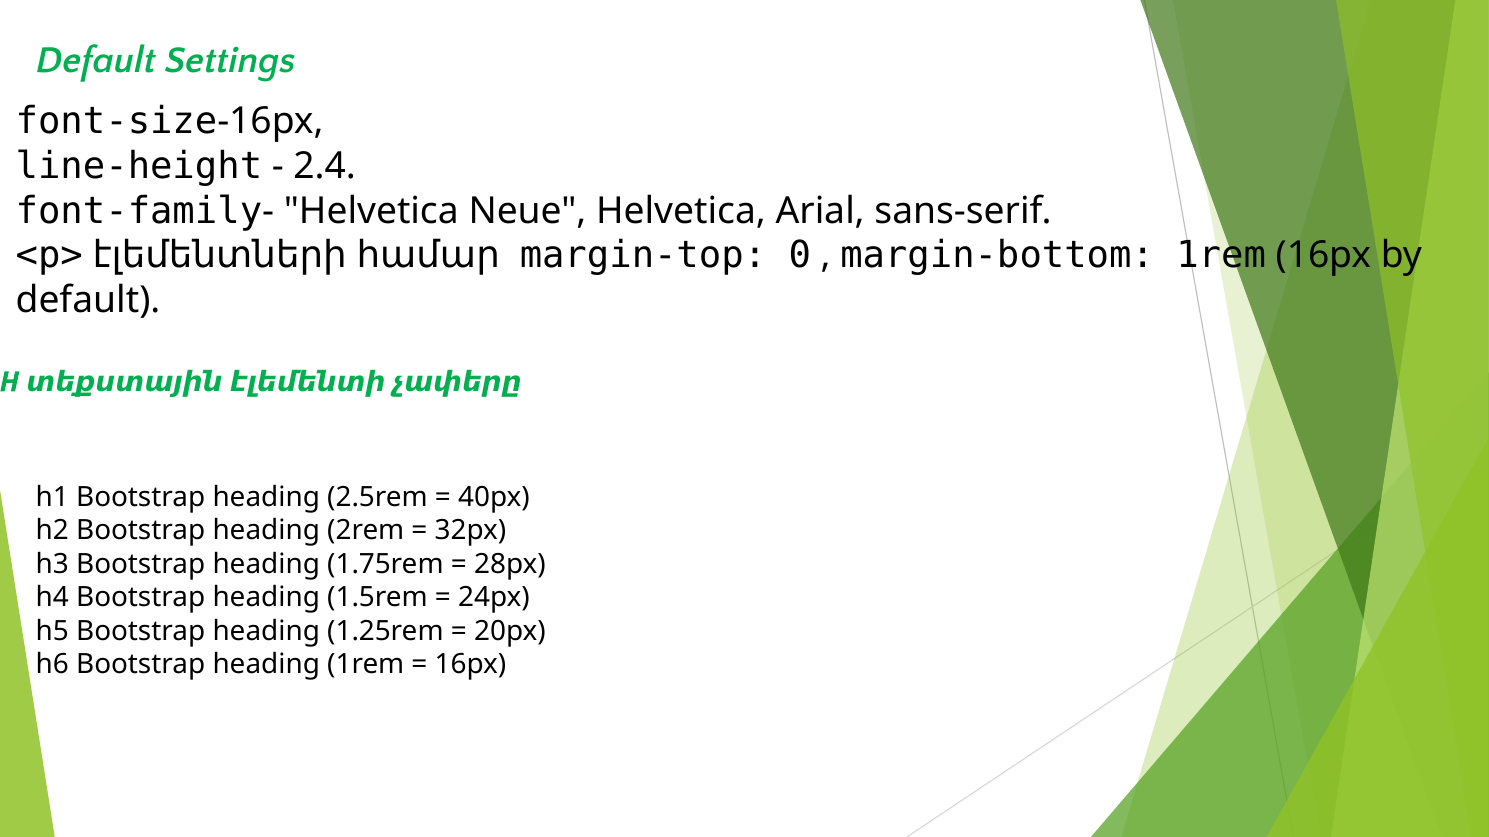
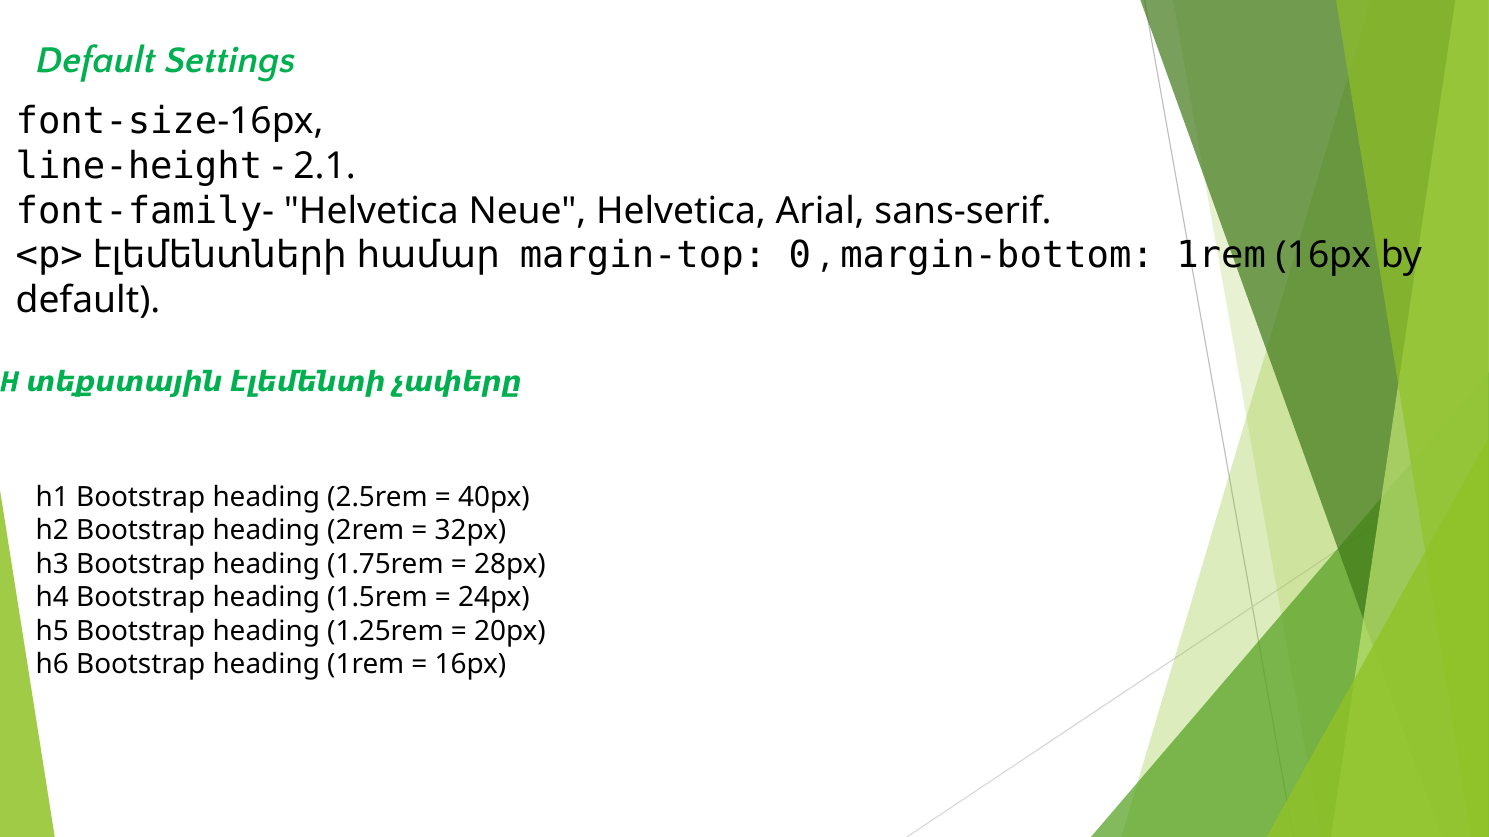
2.4: 2.4 -> 2.1 (325, 166)
